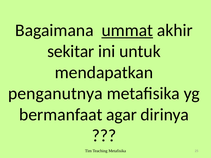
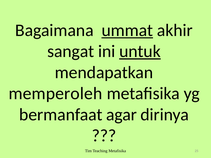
sekitar: sekitar -> sangat (71, 51)
untuk underline: none -> present (140, 51)
penganutnya: penganutnya -> memperoleh (55, 94)
